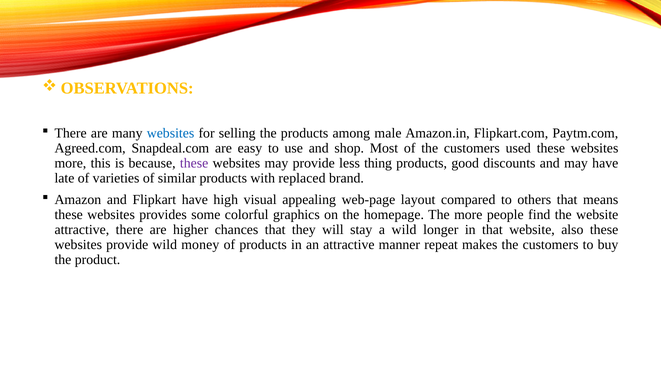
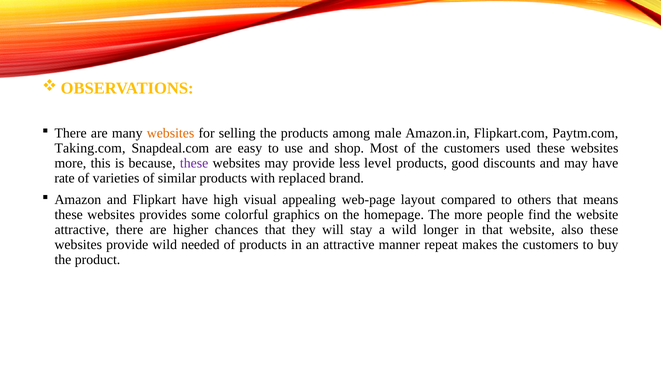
websites colour: blue -> orange (171, 133)
Agreed.com: Agreed.com -> Taking.com (90, 148)
thing: thing -> level (378, 163)
late: late -> rate (65, 178)
money: money -> needed (200, 244)
